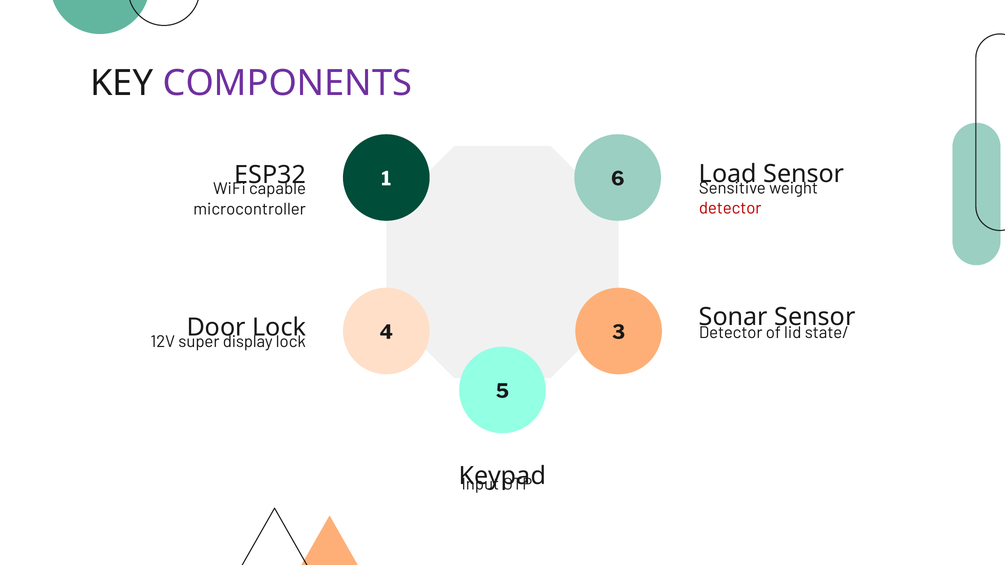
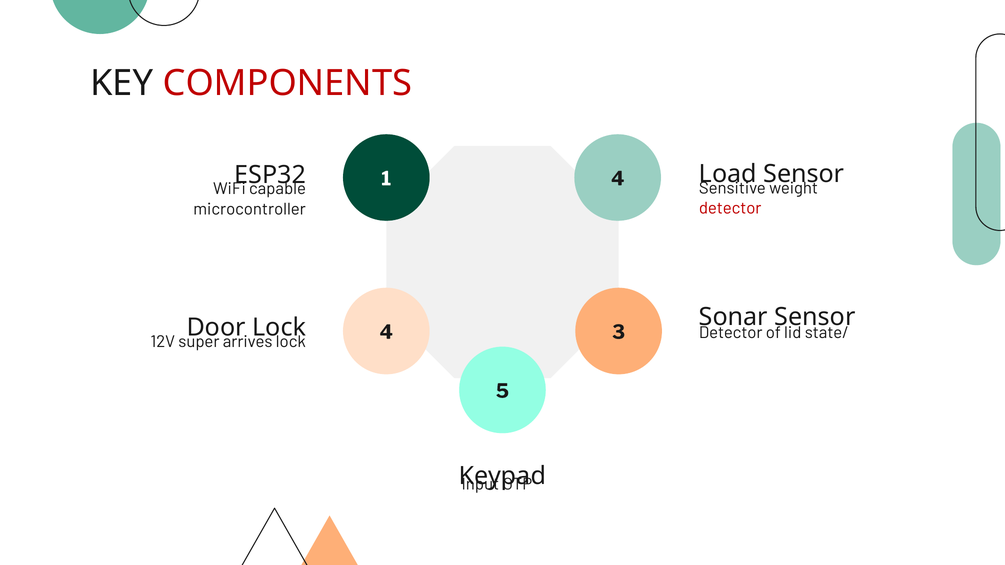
COMPONENTS colour: purple -> red (287, 83)
1 6: 6 -> 4 (618, 179)
display: display -> arrives (248, 342)
